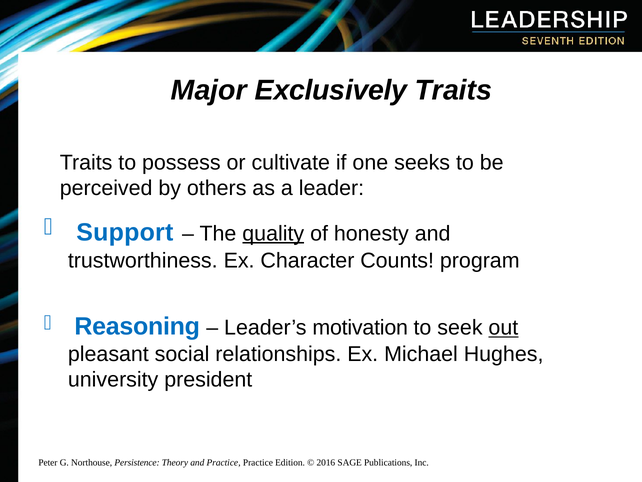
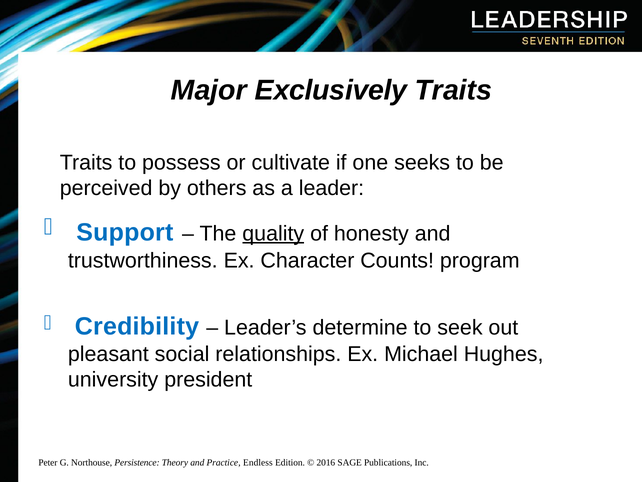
Reasoning: Reasoning -> Credibility (137, 326)
motivation: motivation -> determine (360, 327)
out underline: present -> none (503, 327)
Practice Practice: Practice -> Endless (258, 462)
